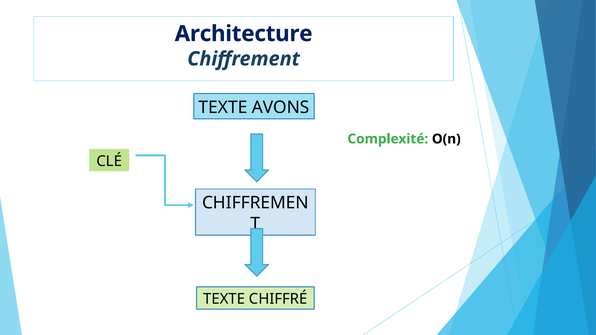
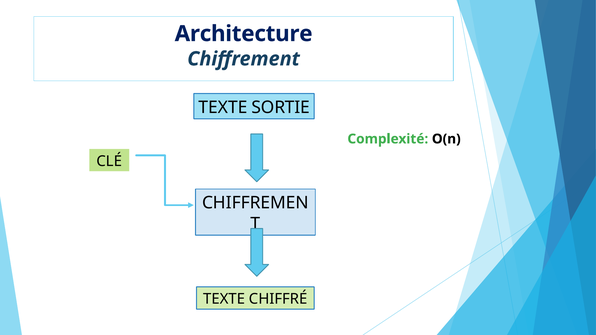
AVONS: AVONS -> SORTIE (281, 107)
